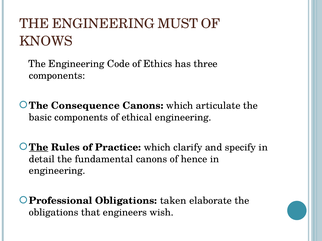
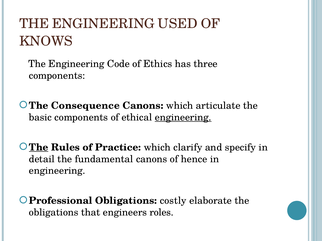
MUST: MUST -> USED (178, 24)
engineering underline: none -> present (183, 118)
taken: taken -> costly (173, 201)
wish: wish -> roles (162, 213)
